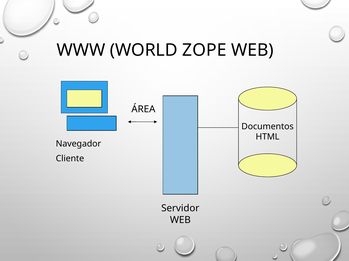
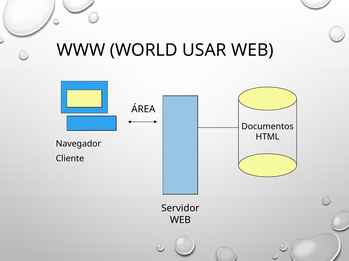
ZOPE: ZOPE -> USAR (204, 50)
